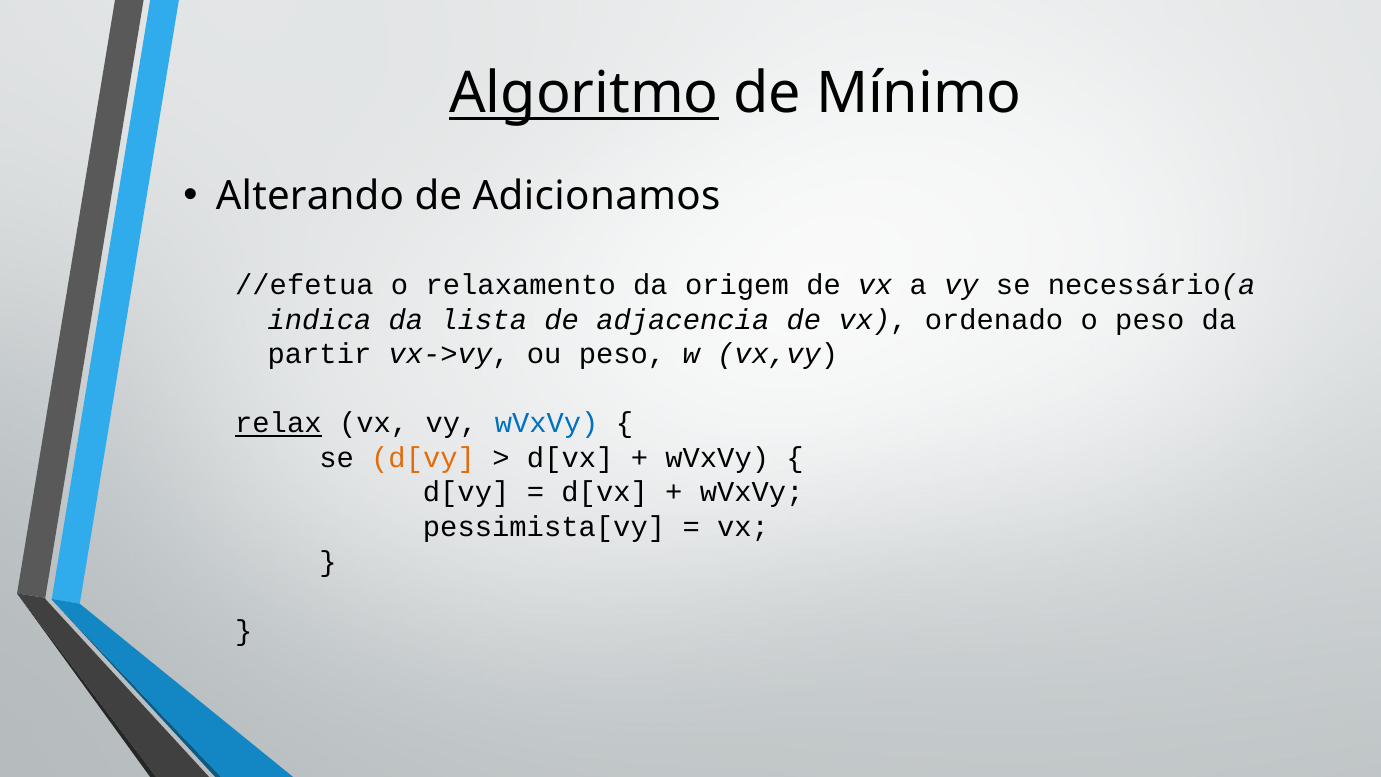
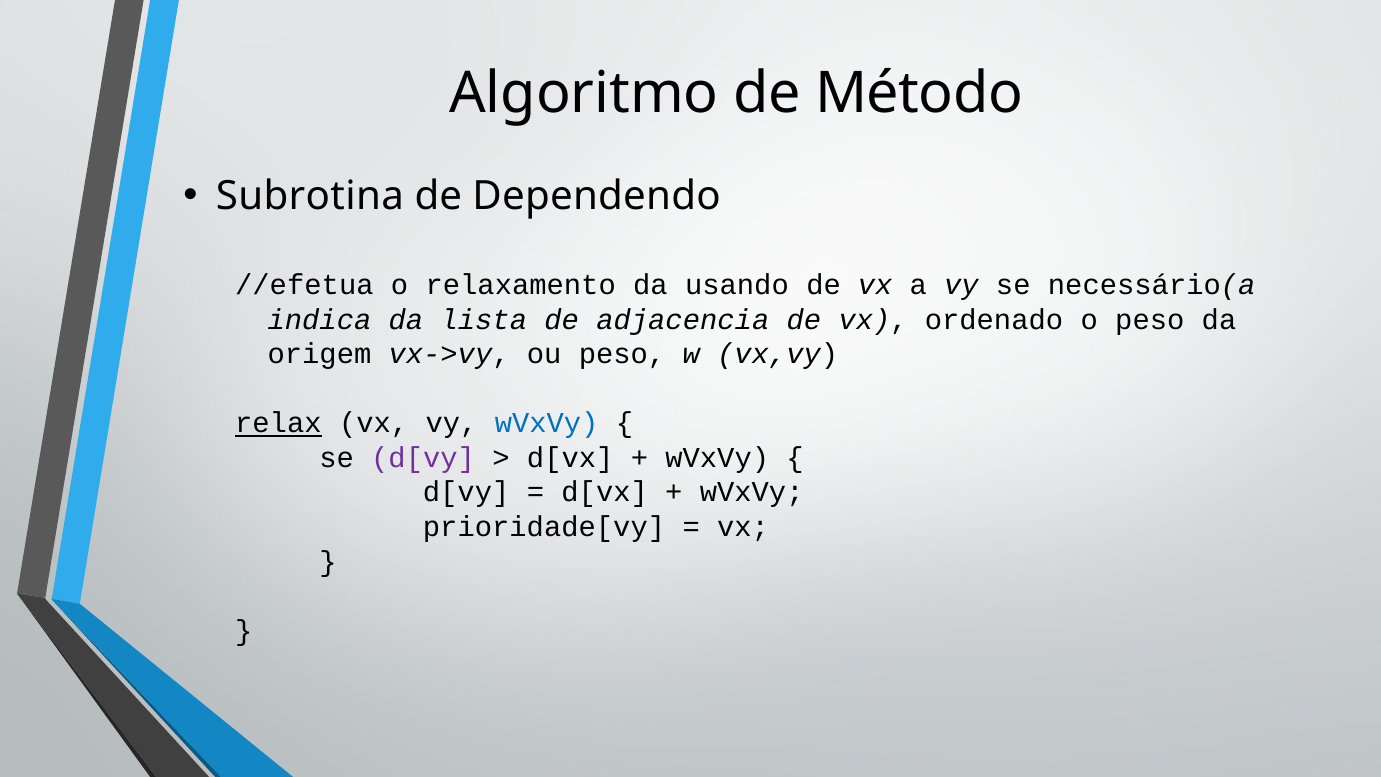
Algoritmo underline: present -> none (584, 94)
Mínimo: Mínimo -> Método (919, 94)
Alterando: Alterando -> Subrotina (310, 196)
Adicionamos: Adicionamos -> Dependendo (597, 196)
origem: origem -> usando (737, 285)
partir: partir -> origem (319, 354)
d[vy colour: orange -> purple (423, 458)
pessimista[vy: pessimista[vy -> prioridade[vy (544, 527)
